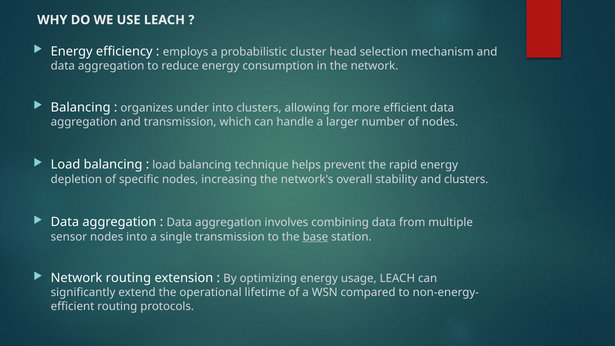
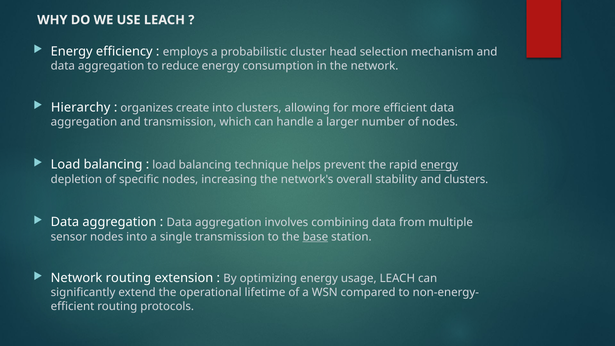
Balancing: Balancing -> Hierarchy (81, 107)
under: under -> create (193, 108)
energy underline: none -> present (439, 165)
